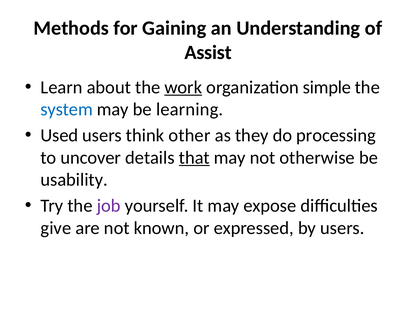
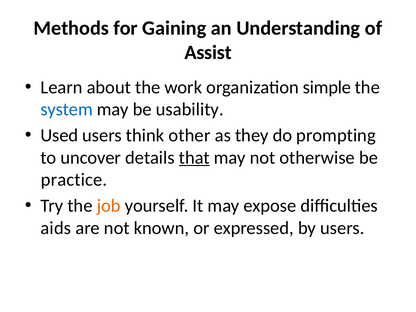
work underline: present -> none (183, 87)
learning: learning -> usability (190, 109)
processing: processing -> prompting (336, 135)
usability: usability -> practice (74, 180)
job colour: purple -> orange (109, 206)
give: give -> aids (56, 228)
